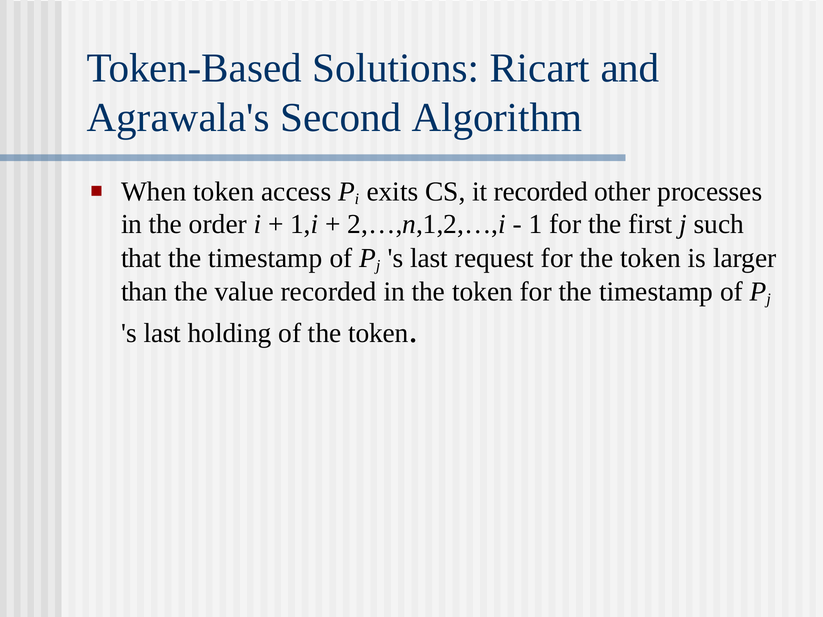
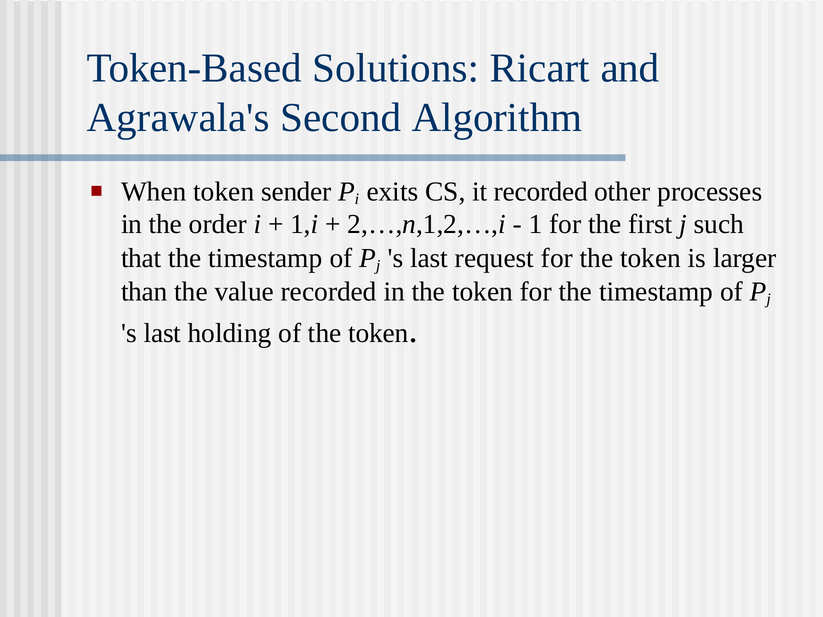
access: access -> sender (296, 192)
